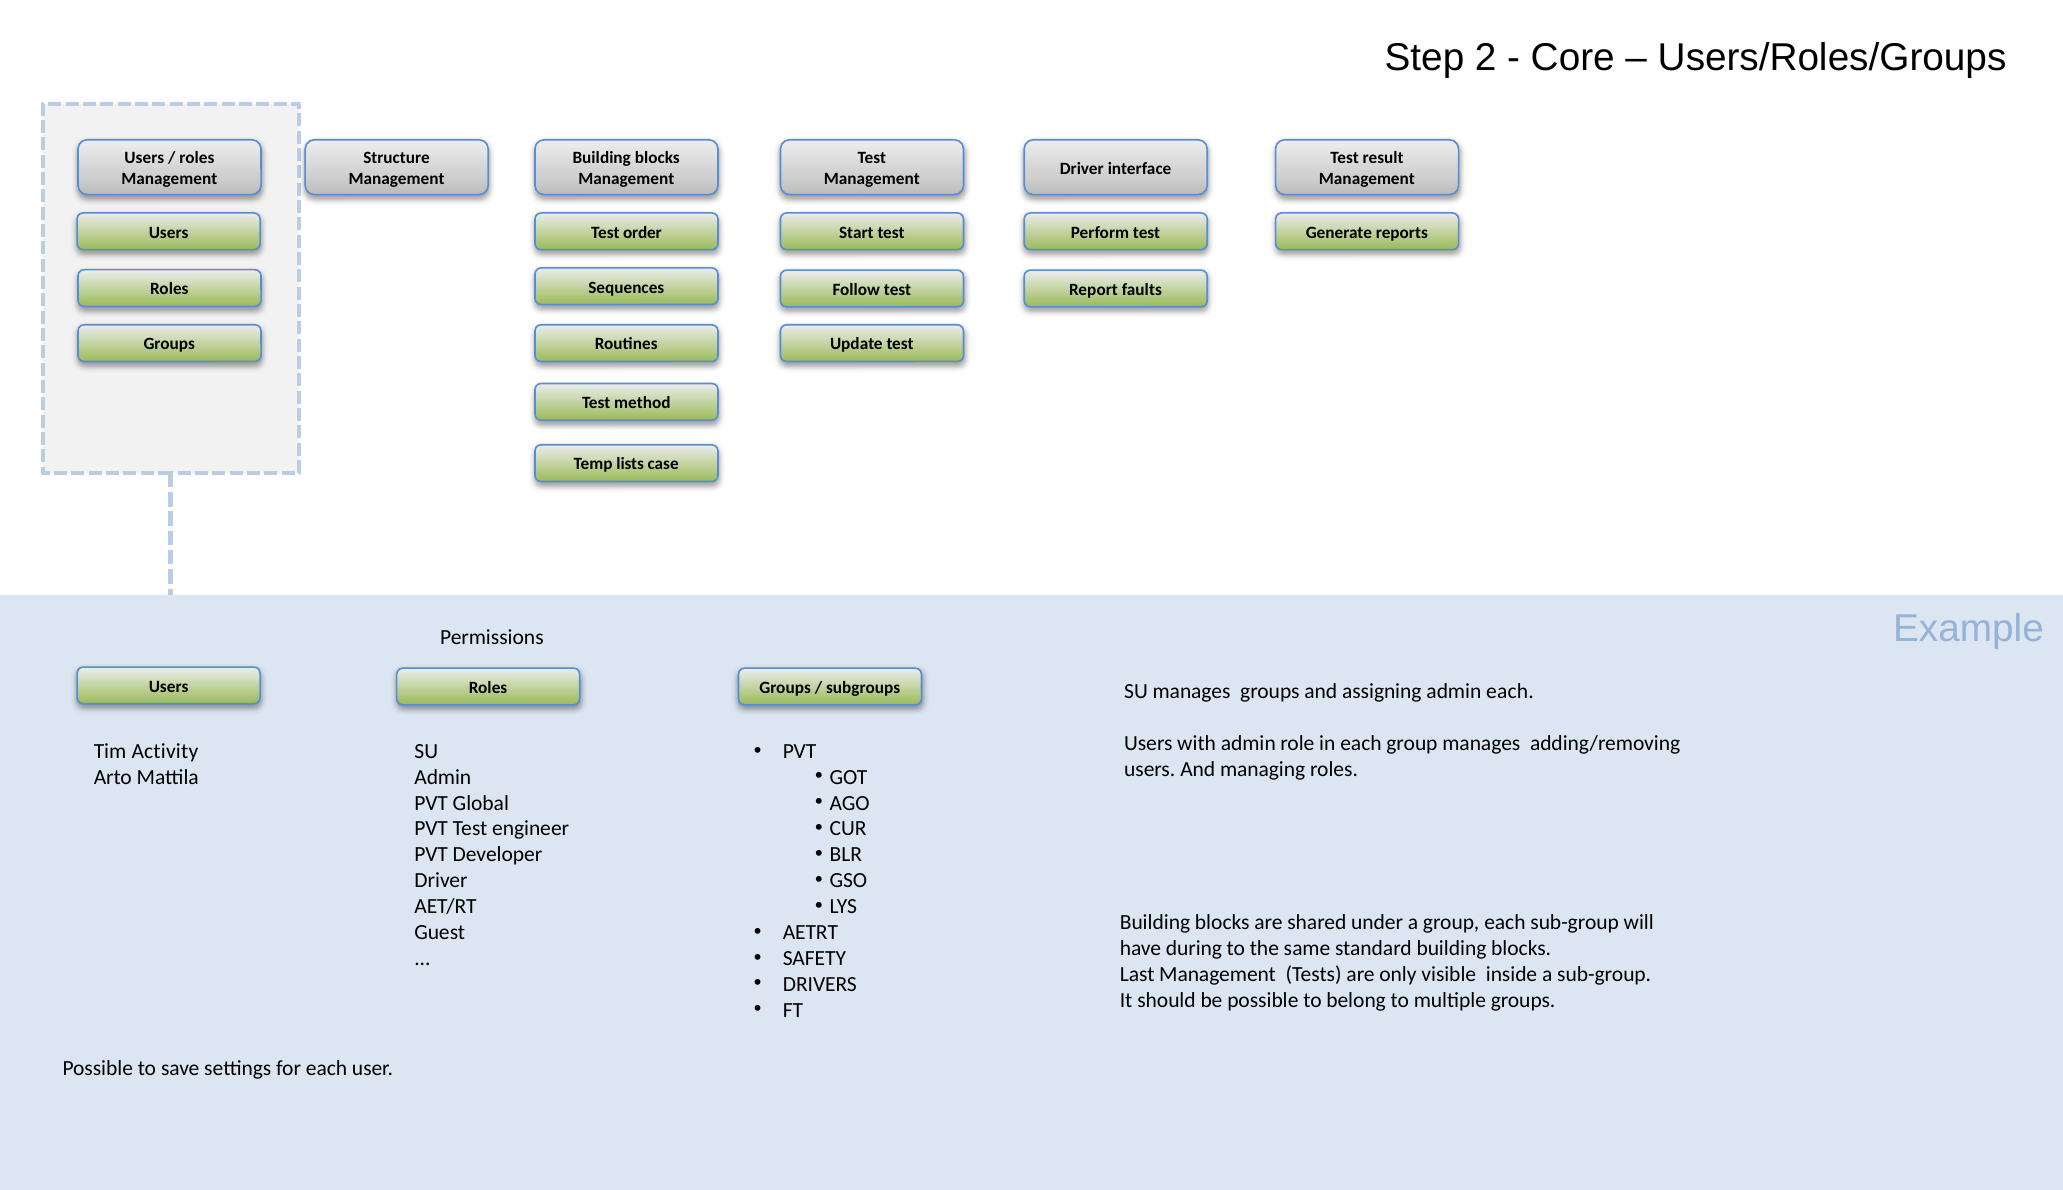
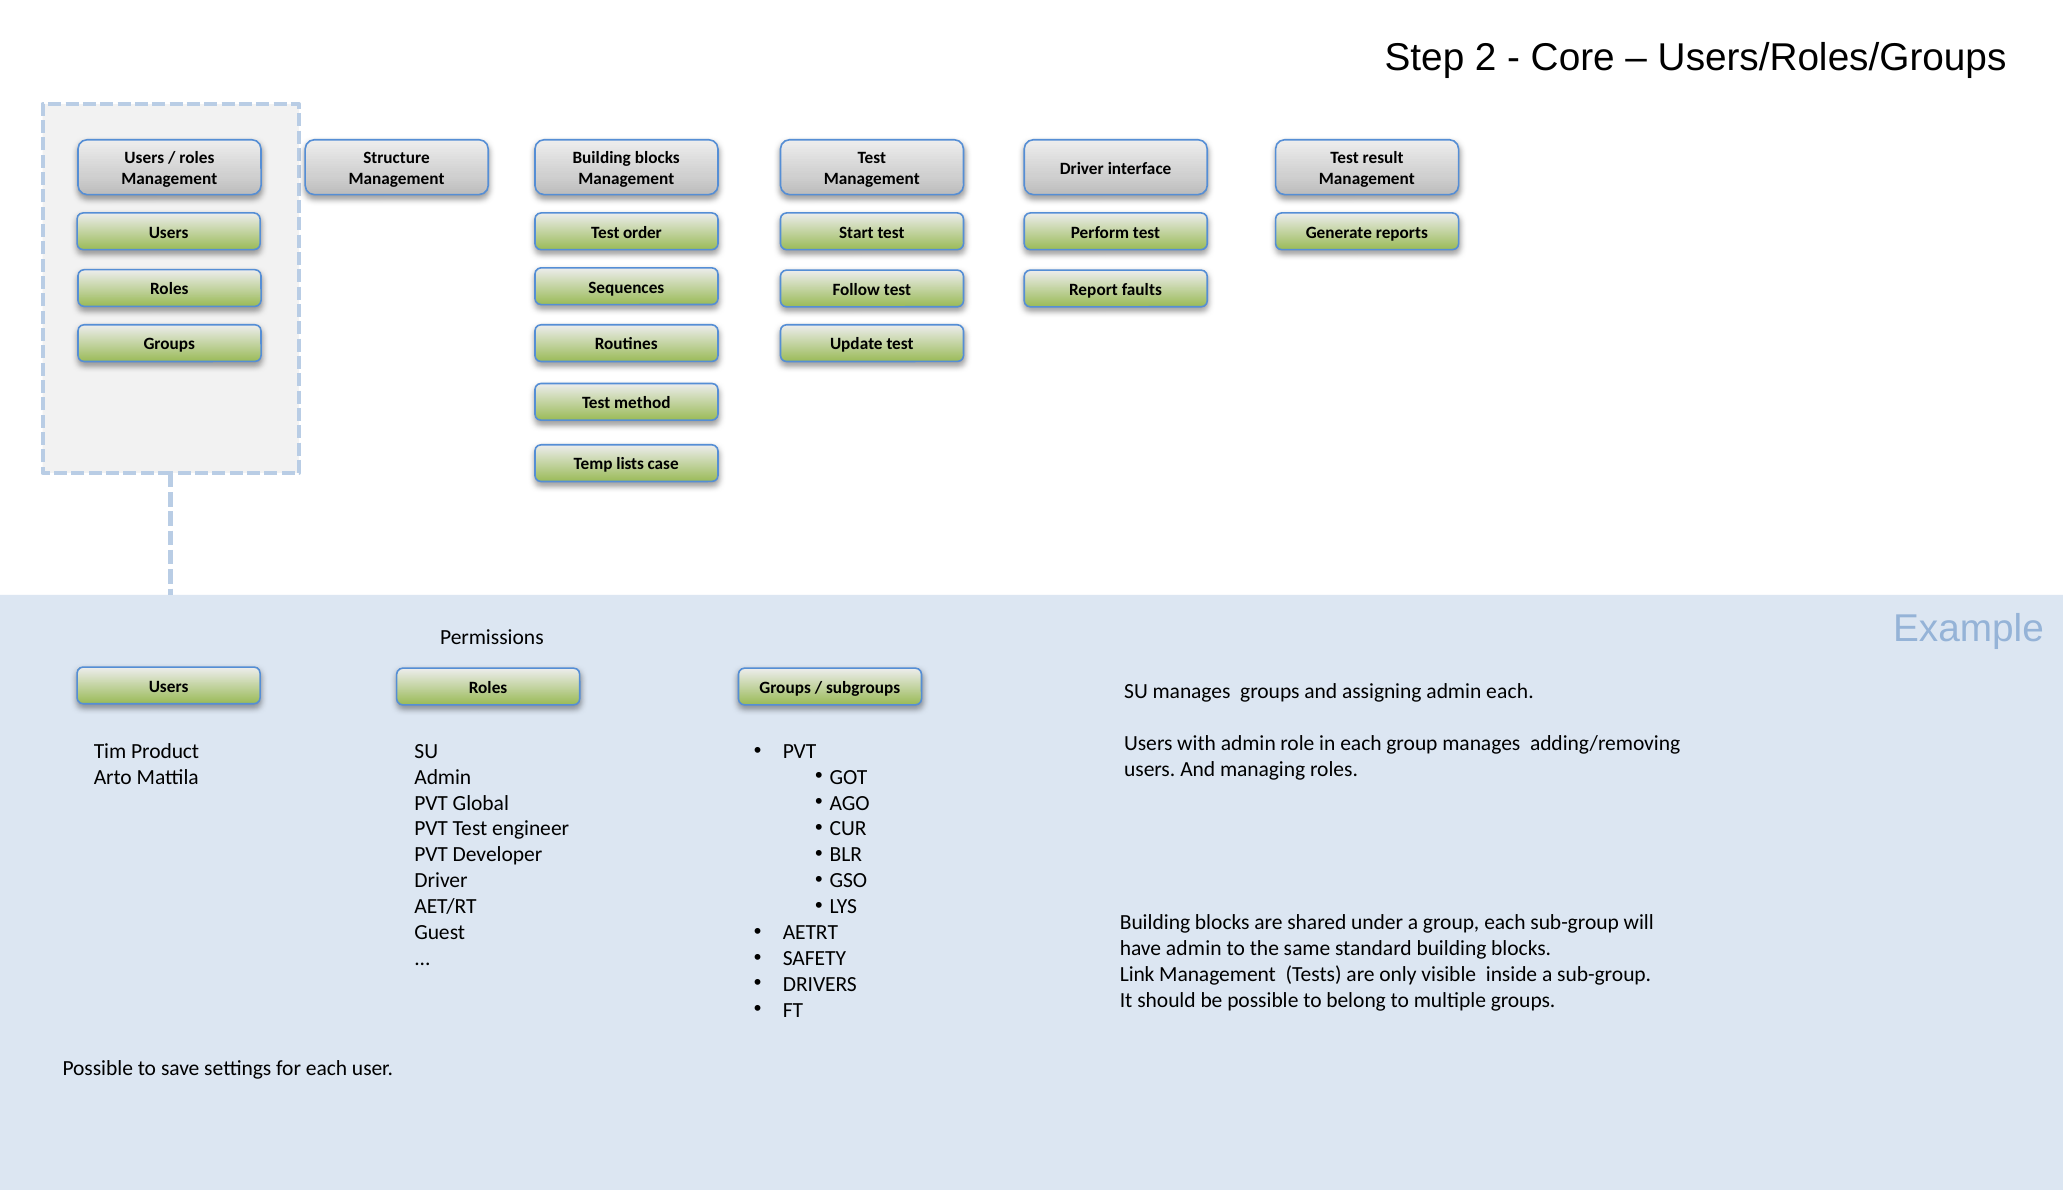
Activity: Activity -> Product (165, 751)
have during: during -> admin (1194, 949)
Last: Last -> Link (1137, 975)
